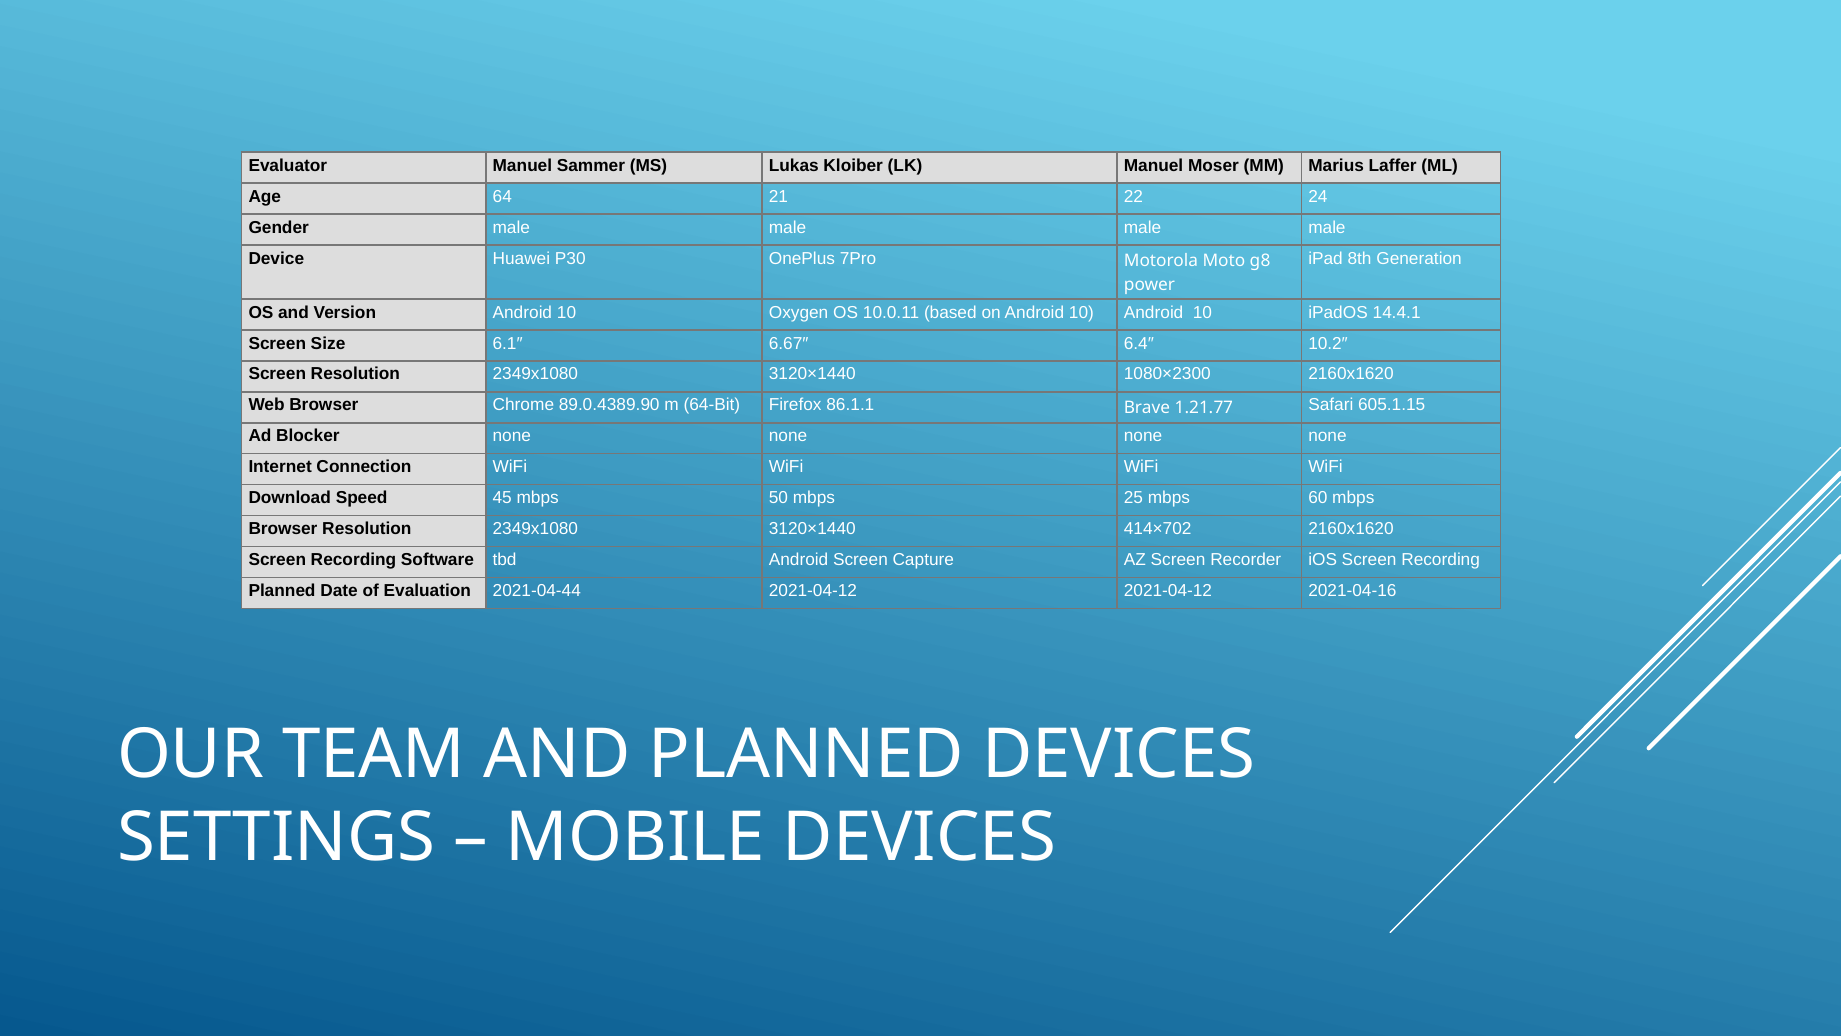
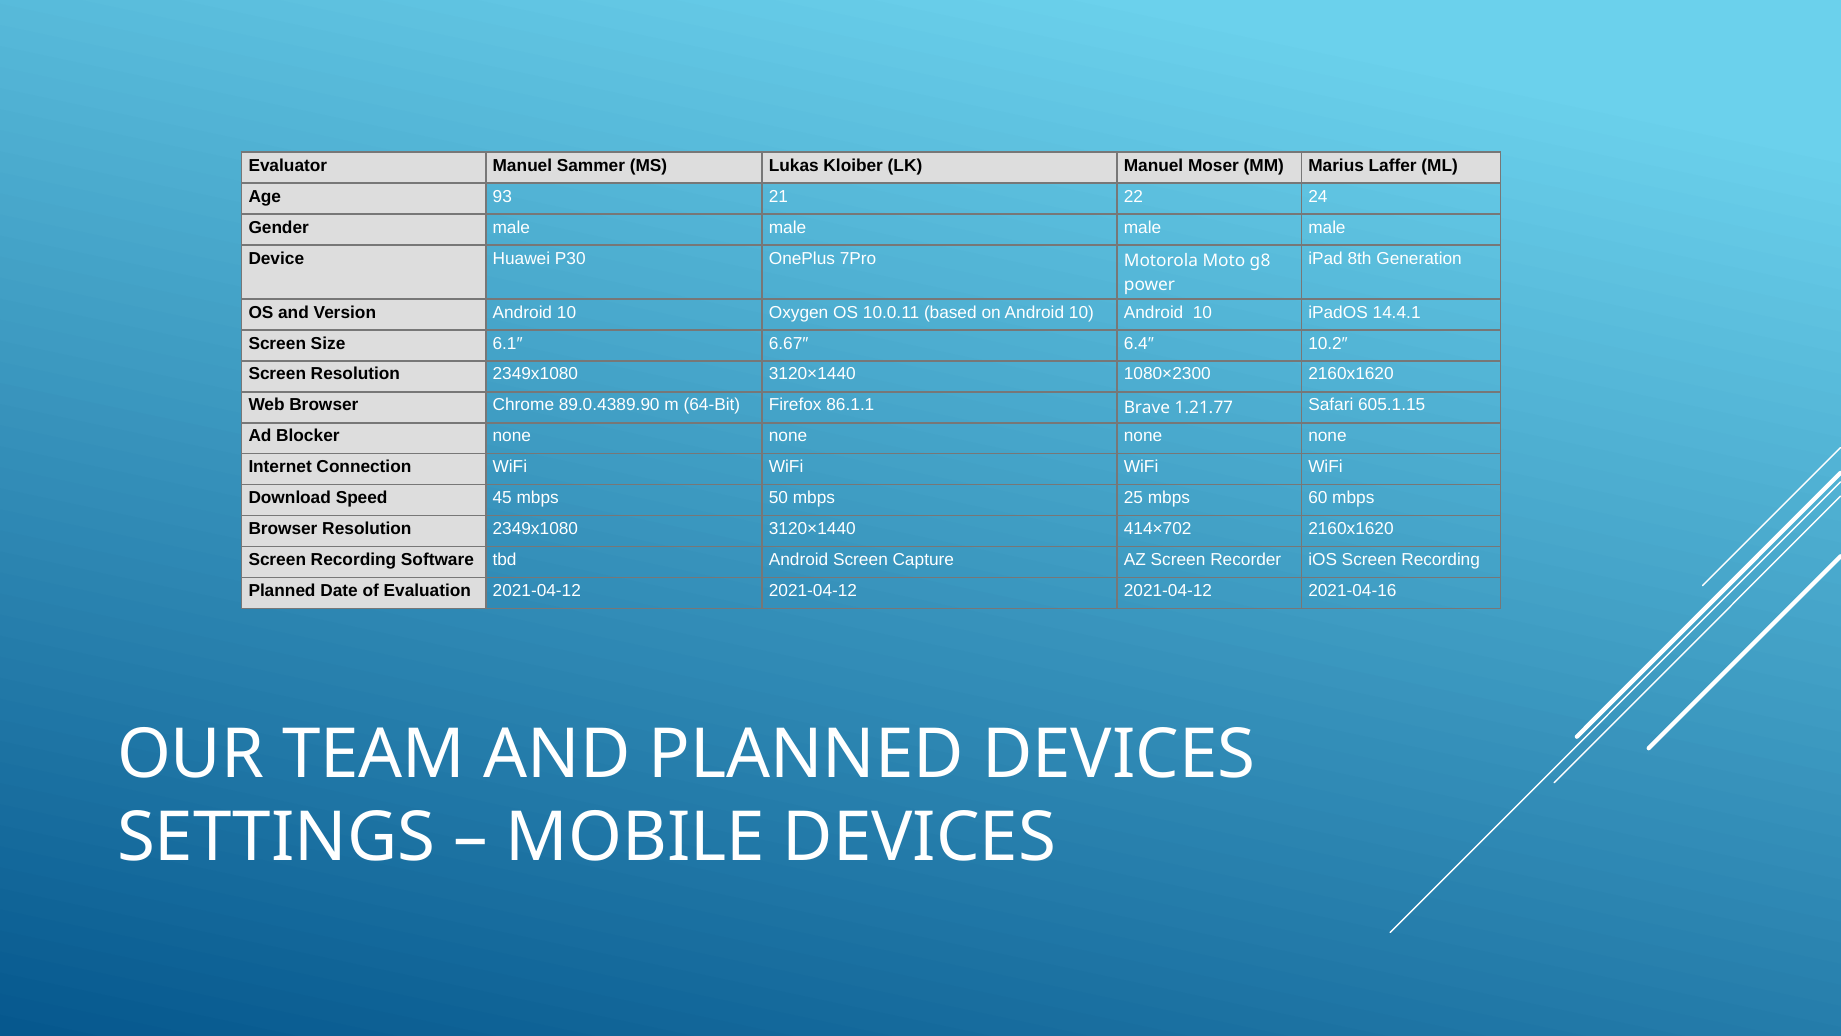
64: 64 -> 93 (502, 196)
Evaluation 2021-04-44: 2021-04-44 -> 2021-04-12 (537, 591)
